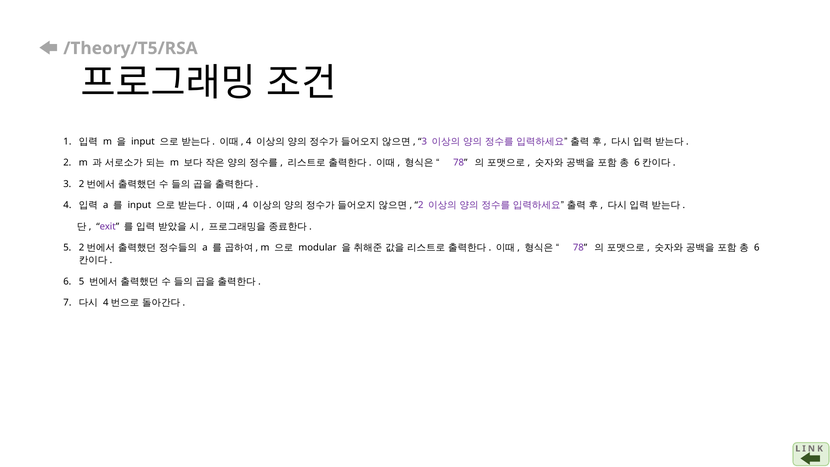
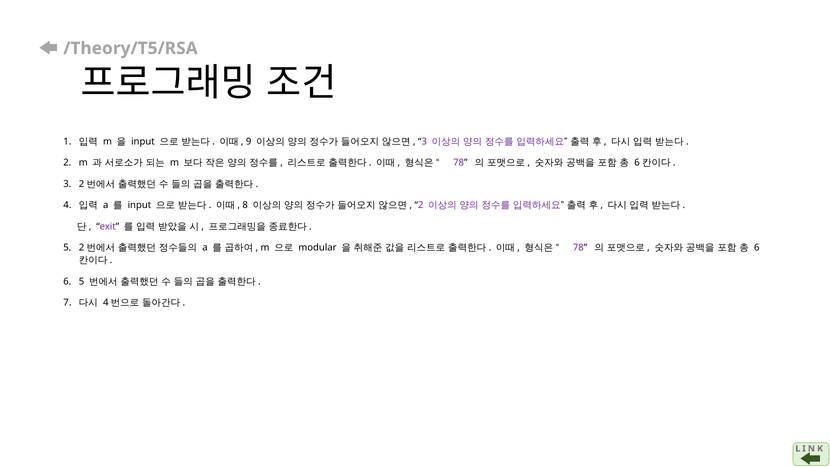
4: 4 -> 9 (249, 141)
4: 4 -> 8 (245, 205)
